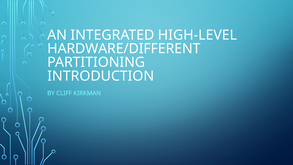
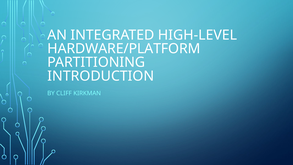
HARDWARE/DIFFERENT: HARDWARE/DIFFERENT -> HARDWARE/PLATFORM (124, 49)
